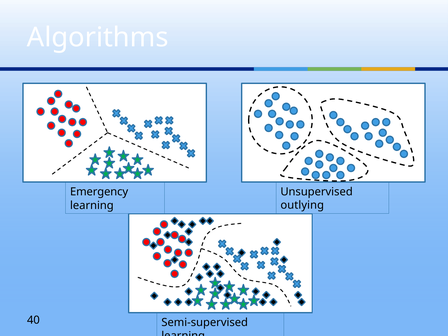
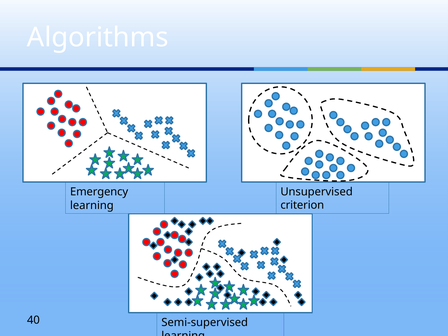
outlying: outlying -> criterion (302, 205)
